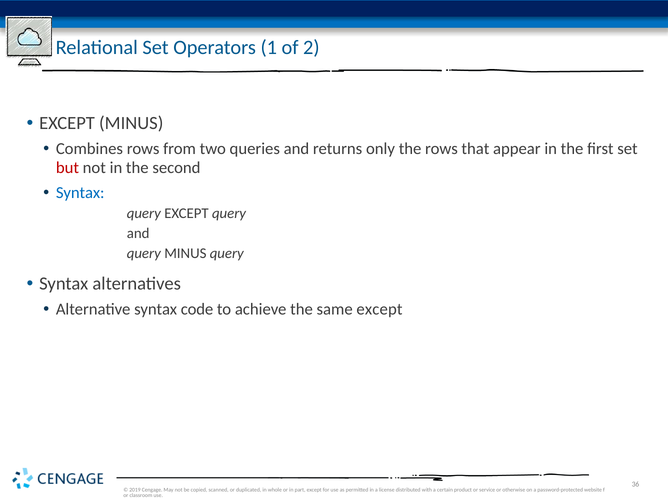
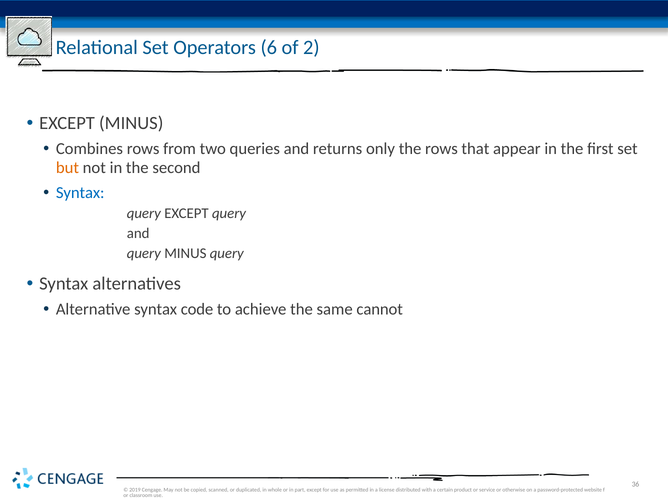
1: 1 -> 6 (269, 48)
but colour: red -> orange (67, 168)
same except: except -> cannot (380, 309)
